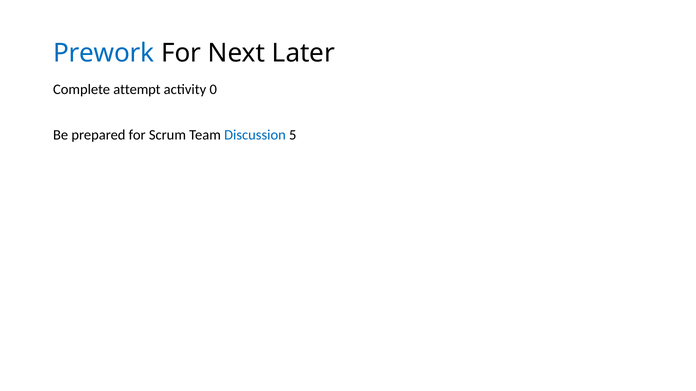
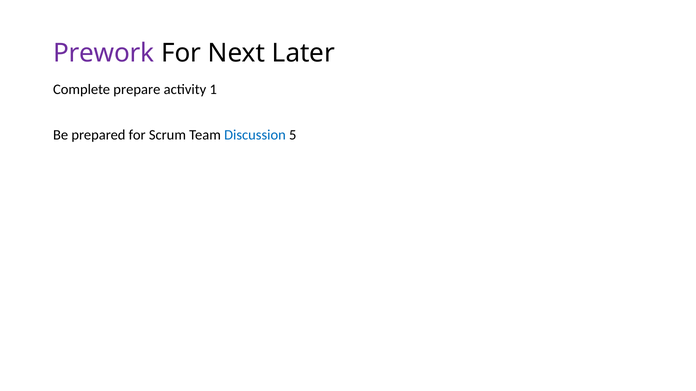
Prework colour: blue -> purple (104, 53)
attempt: attempt -> prepare (137, 89)
0: 0 -> 1 (213, 89)
